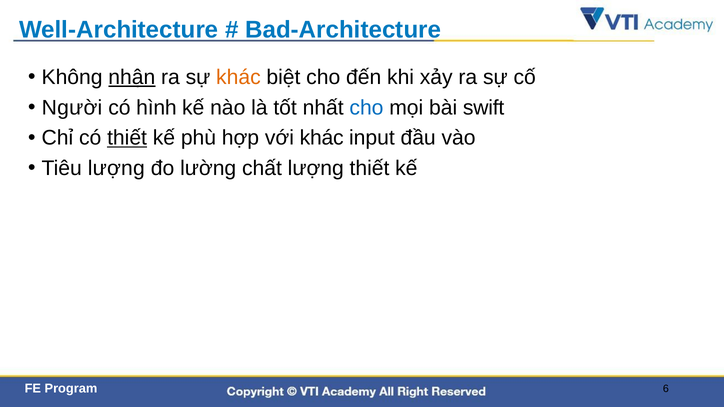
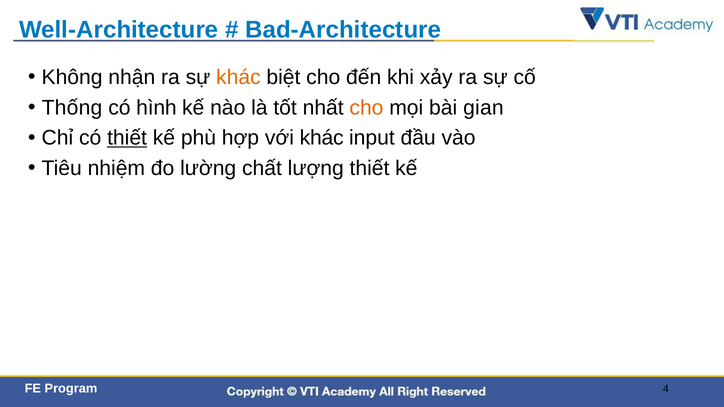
nhận underline: present -> none (132, 77)
Người: Người -> Thống (72, 108)
cho colour: blue -> orange (366, 108)
swift: swift -> gian (483, 108)
Tiêu lượng: lượng -> nhiệm (116, 168)
6: 6 -> 4 (666, 389)
